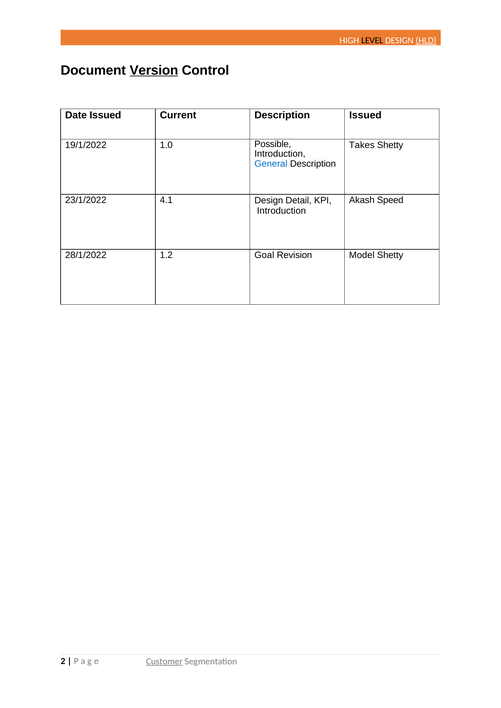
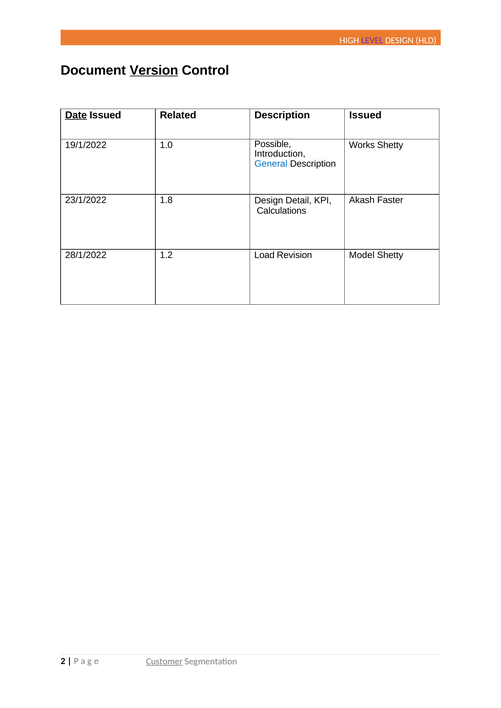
LEVEL colour: black -> purple (372, 40)
HLD underline: present -> none (426, 40)
Date underline: none -> present (76, 115)
Current: Current -> Related (178, 115)
Takes: Takes -> Works (362, 145)
4.1: 4.1 -> 1.8 (166, 200)
Speed: Speed -> Faster (390, 200)
Introduction: Introduction -> Calculations (282, 211)
Goal: Goal -> Load (264, 256)
